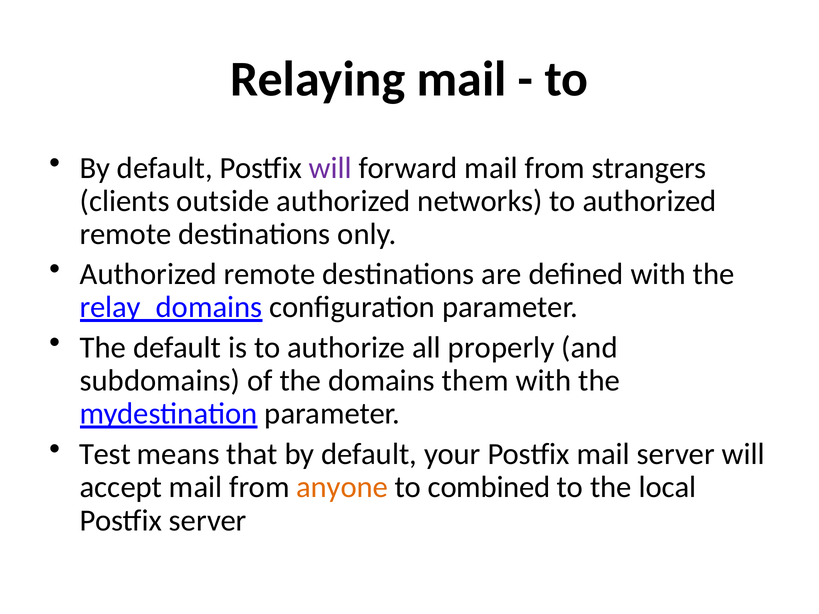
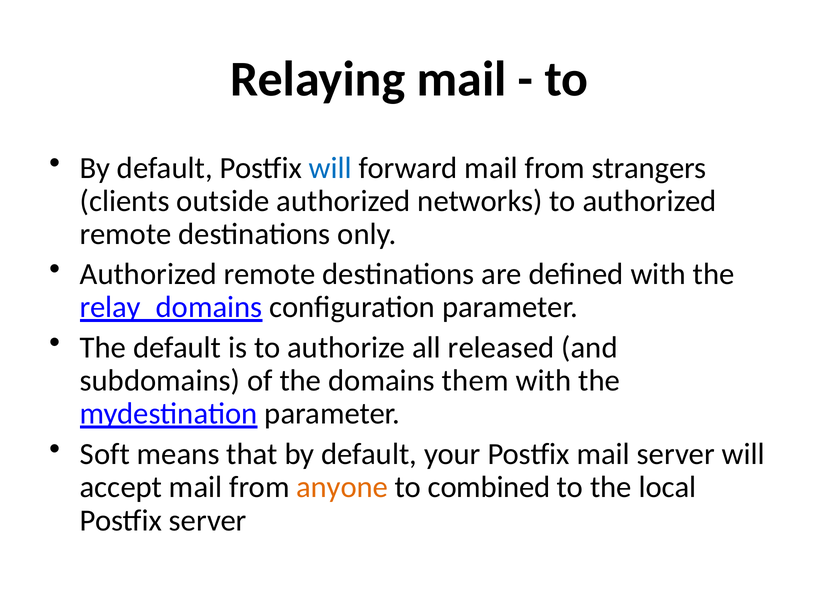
will colour: purple -> blue (330, 168)
properly: properly -> released (501, 348)
Test: Test -> Soft (105, 454)
